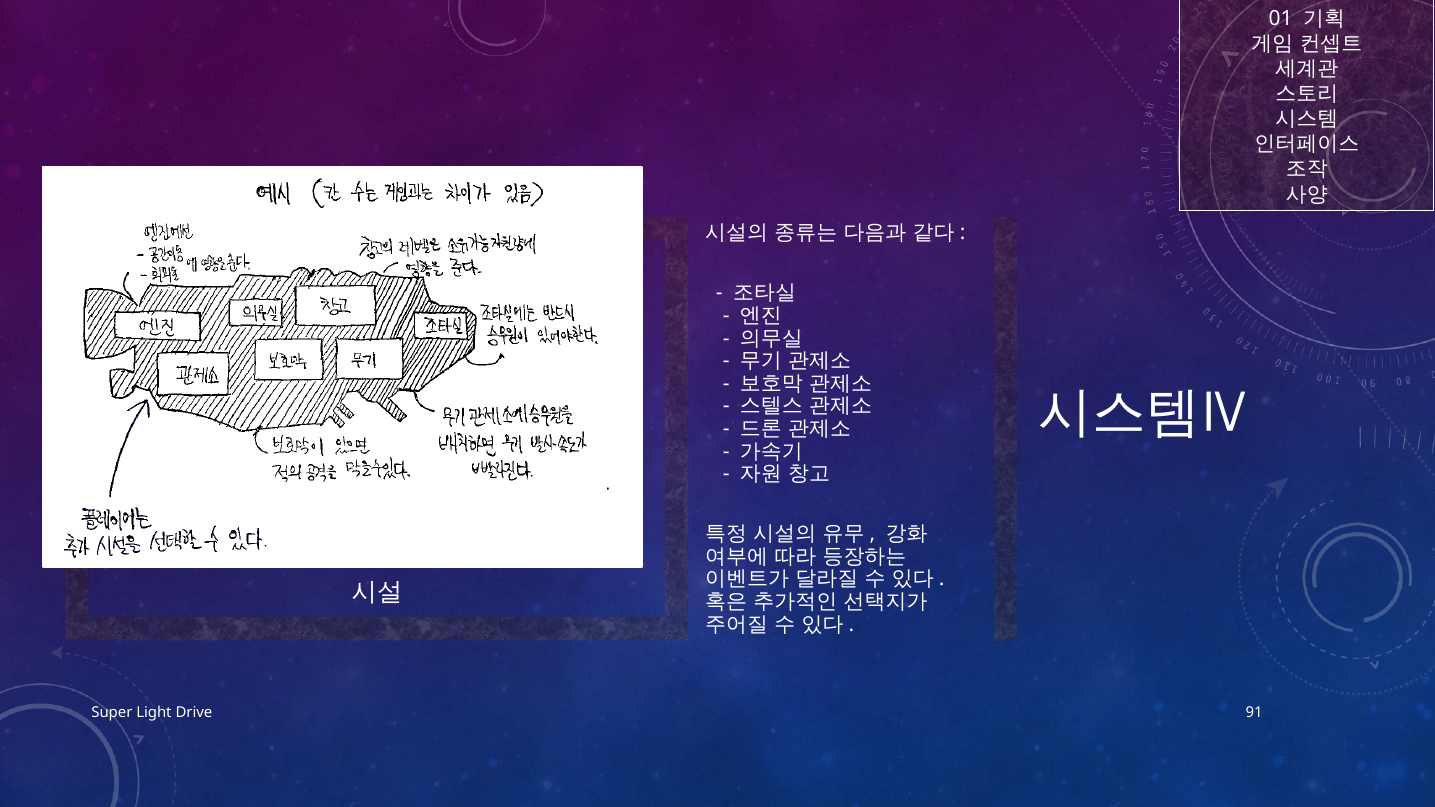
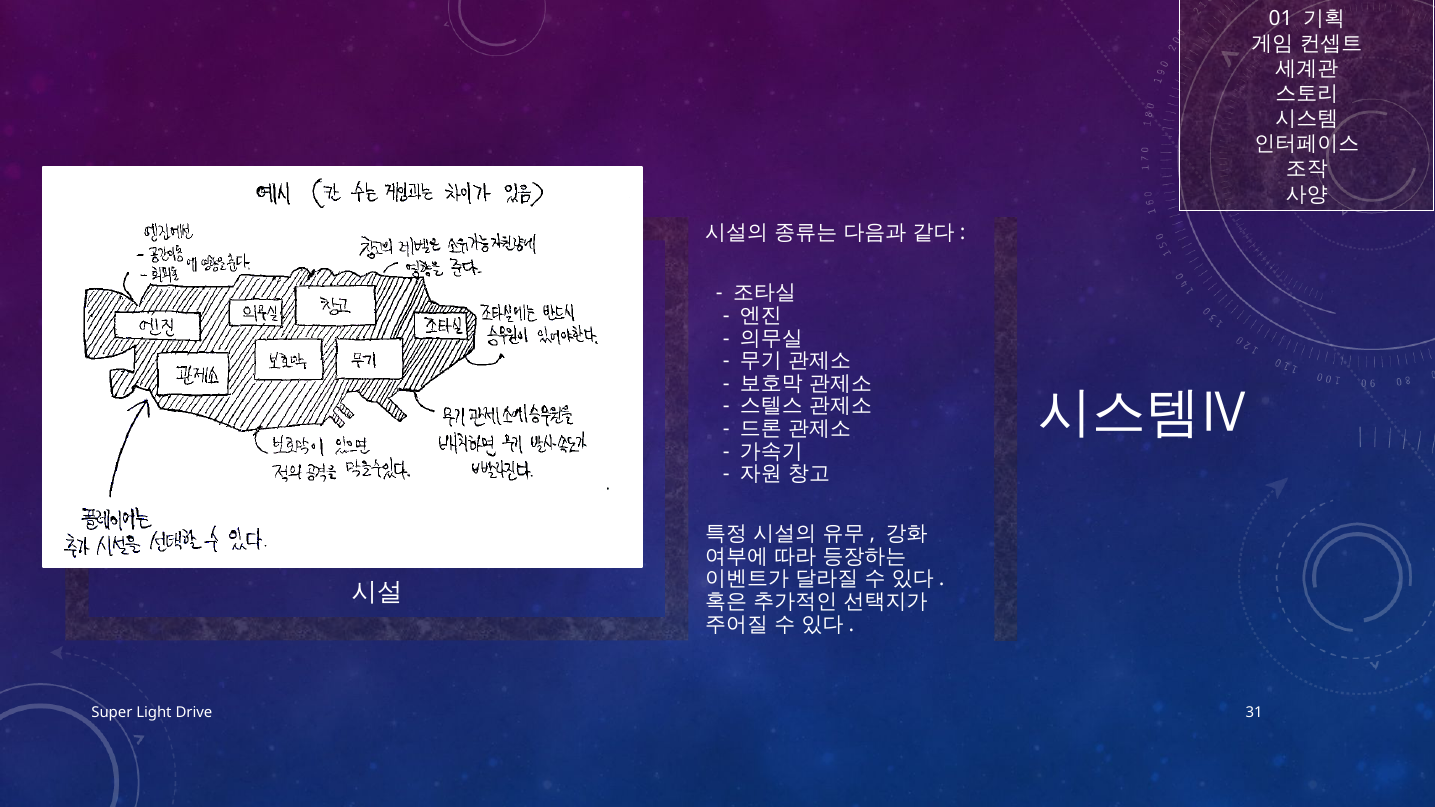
91: 91 -> 31 (1254, 713)
